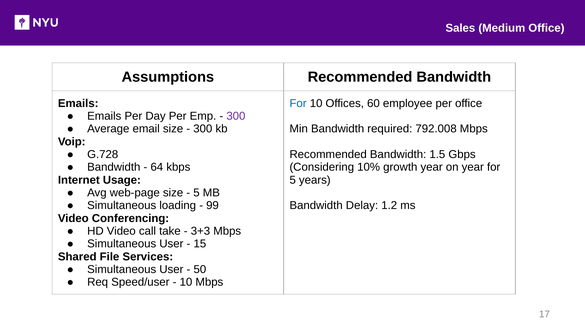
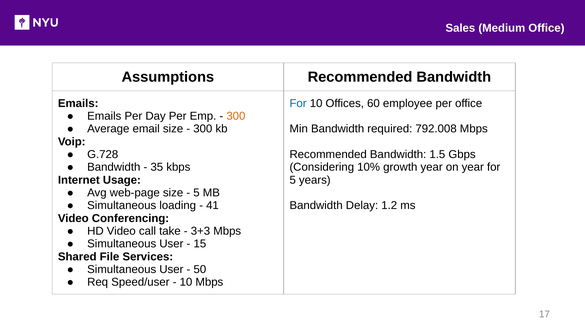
300 colour: purple -> orange (236, 116)
64: 64 -> 35 (157, 167)
99: 99 -> 41 (212, 206)
